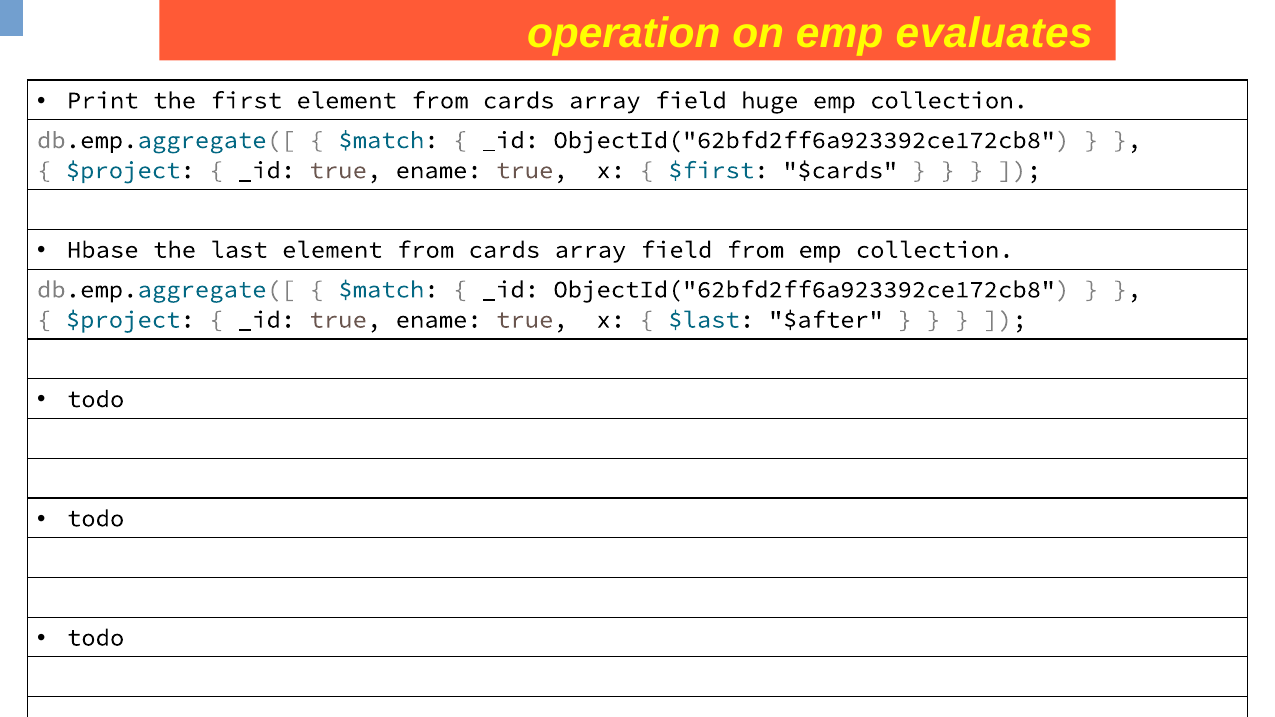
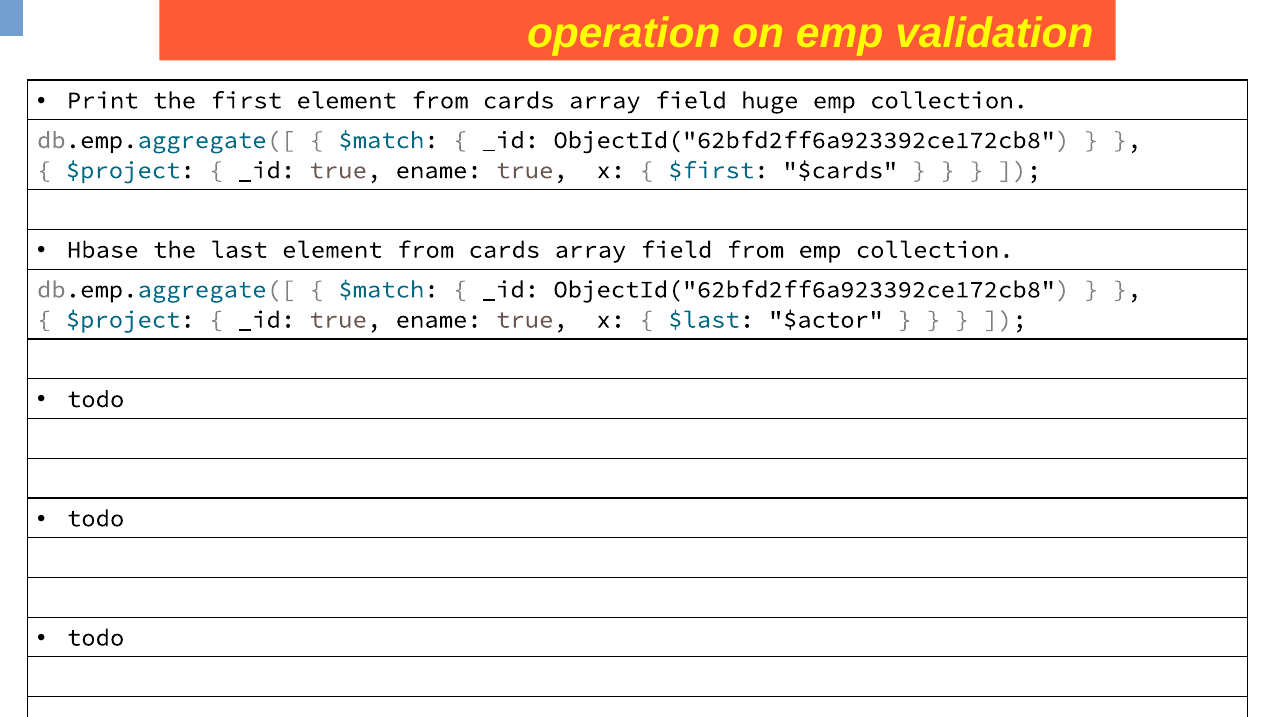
evaluates: evaluates -> validation (994, 33)
$after: $after -> $actor (826, 320)
